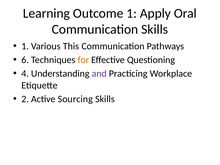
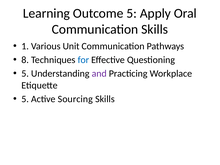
Outcome 1: 1 -> 5 (132, 13)
This: This -> Unit (71, 46)
6: 6 -> 8 (25, 60)
for colour: orange -> blue (83, 60)
4: 4 -> 5 (25, 74)
2: 2 -> 5 (25, 99)
